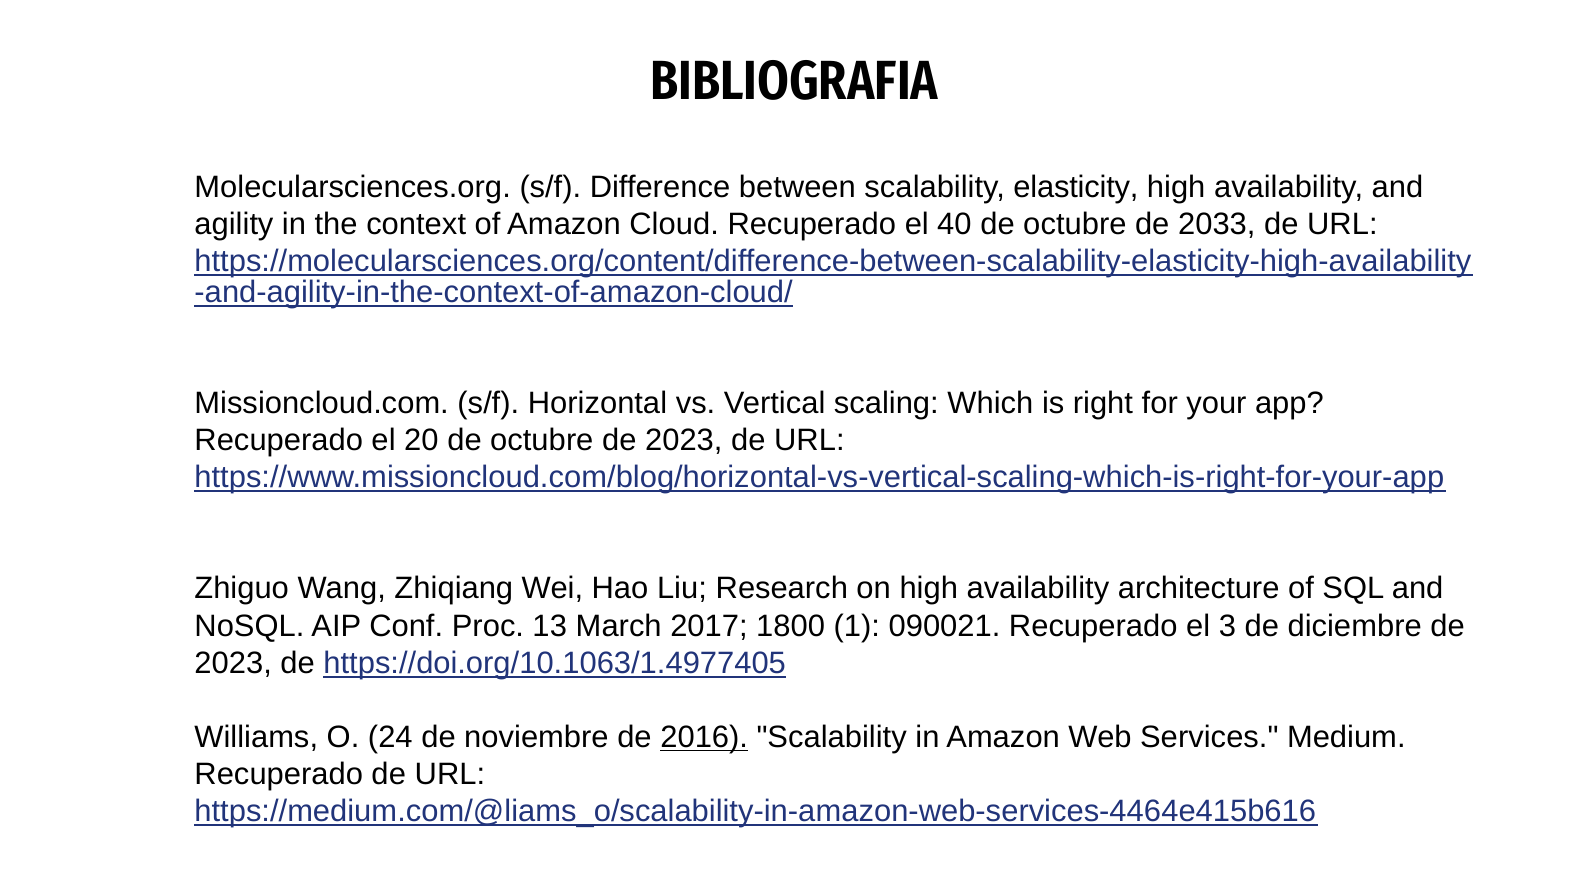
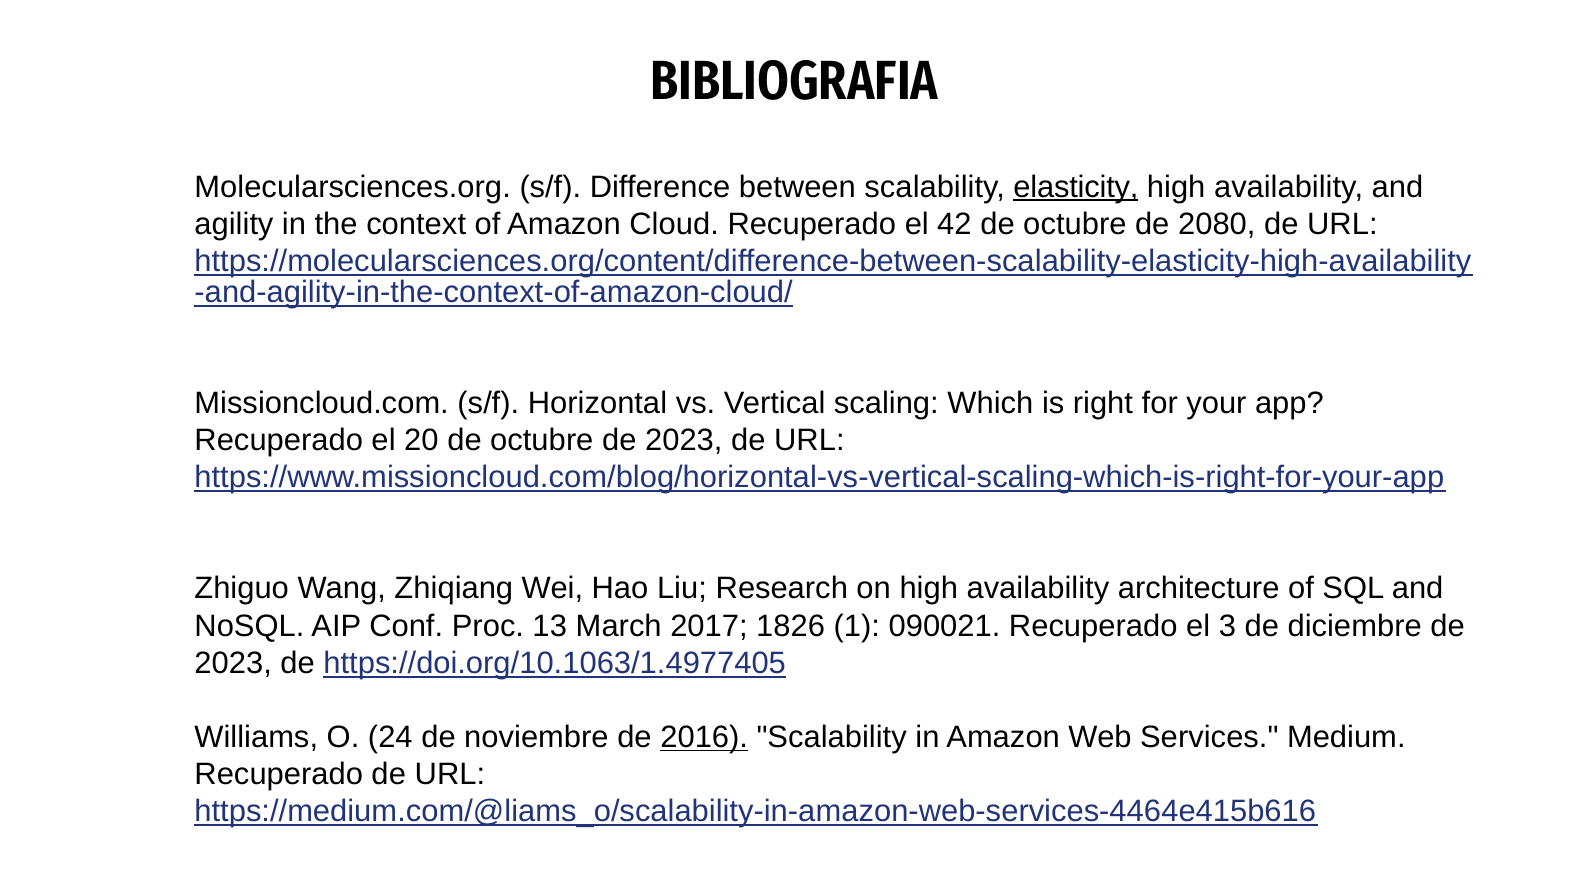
elasticity underline: none -> present (1076, 187)
40: 40 -> 42 (954, 224)
2033: 2033 -> 2080 (1217, 224)
1800: 1800 -> 1826 (791, 626)
